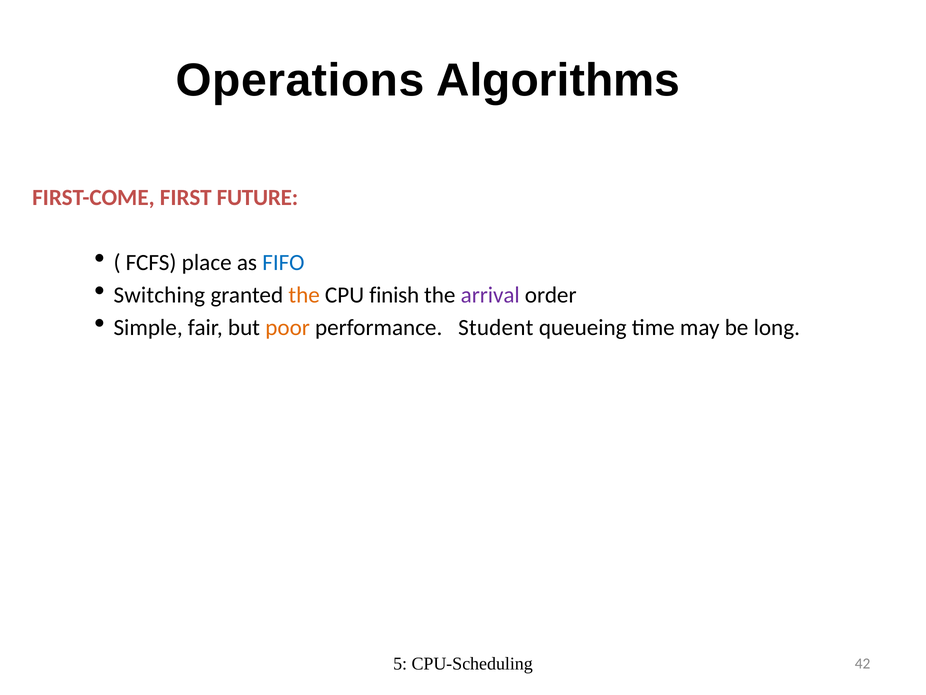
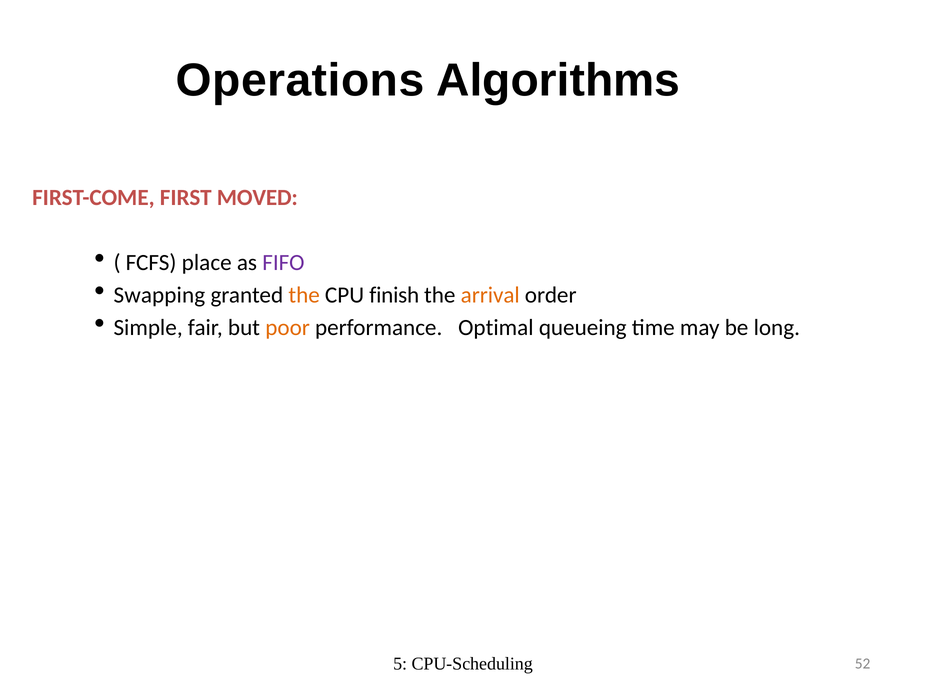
FUTURE: FUTURE -> MOVED (257, 198)
FIFO colour: blue -> purple (283, 262)
Switching: Switching -> Swapping (159, 295)
arrival colour: purple -> orange (490, 295)
Student: Student -> Optimal (496, 327)
42: 42 -> 52 (863, 663)
